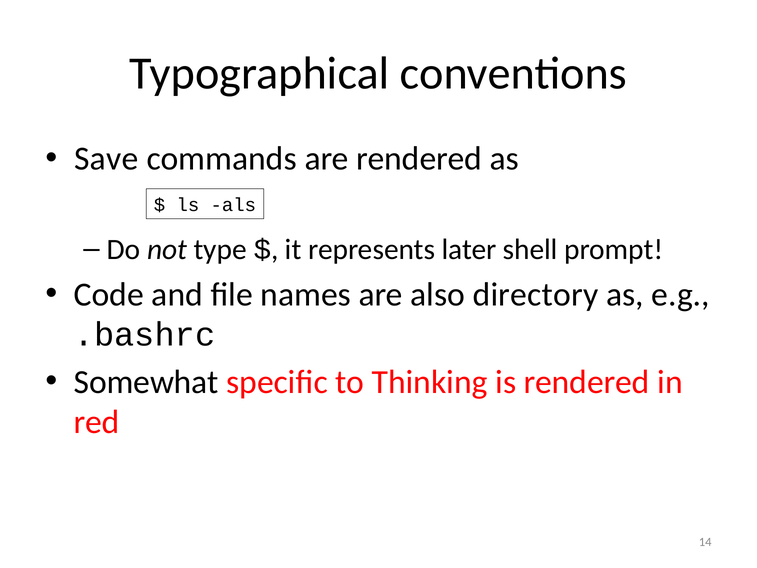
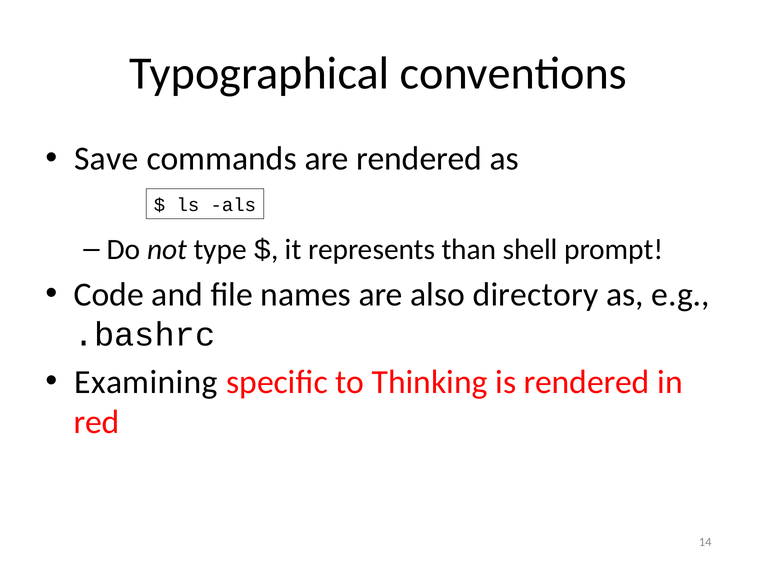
later: later -> than (469, 249)
Somewhat: Somewhat -> Examining (146, 382)
